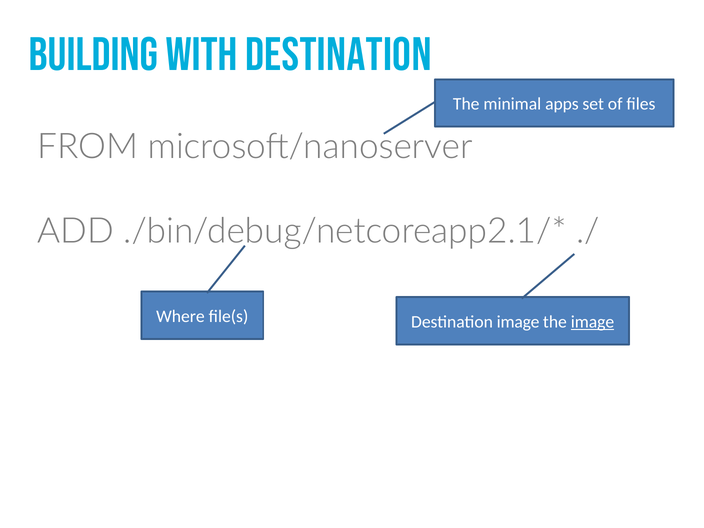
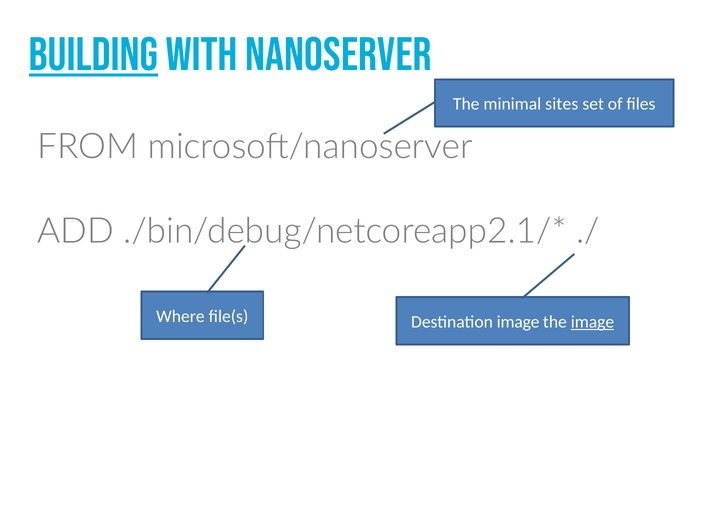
Building underline: none -> present (94, 55)
with Destination: Destination -> Nanoserver (338, 55)
apps: apps -> sites (562, 104)
